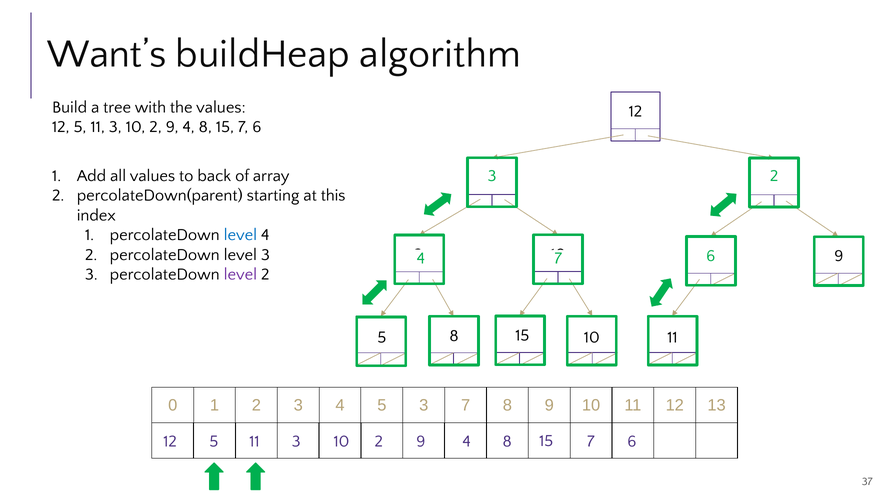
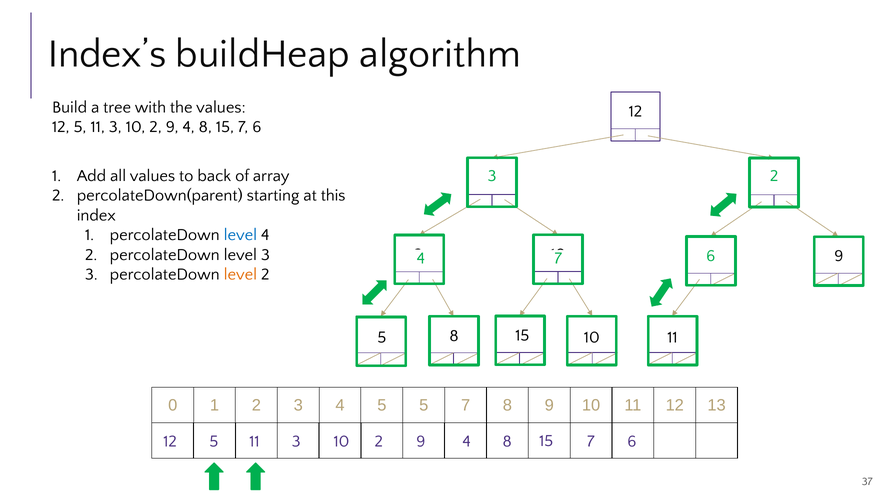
Want’s: Want’s -> Index’s (107, 54)
level colour: purple -> orange (240, 275)
4 5 3: 3 -> 5 (424, 406)
